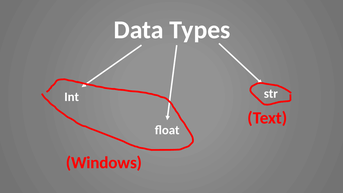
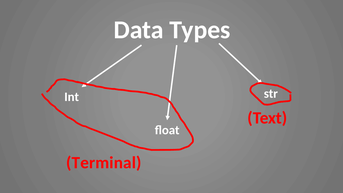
Windows: Windows -> Terminal (104, 163)
